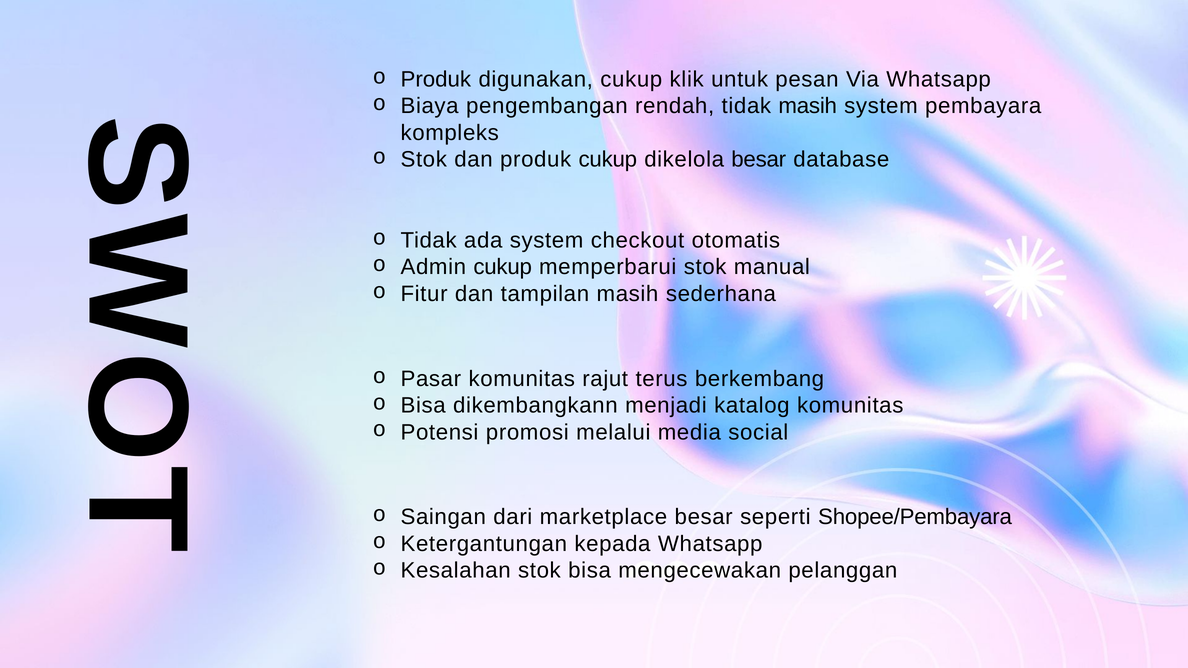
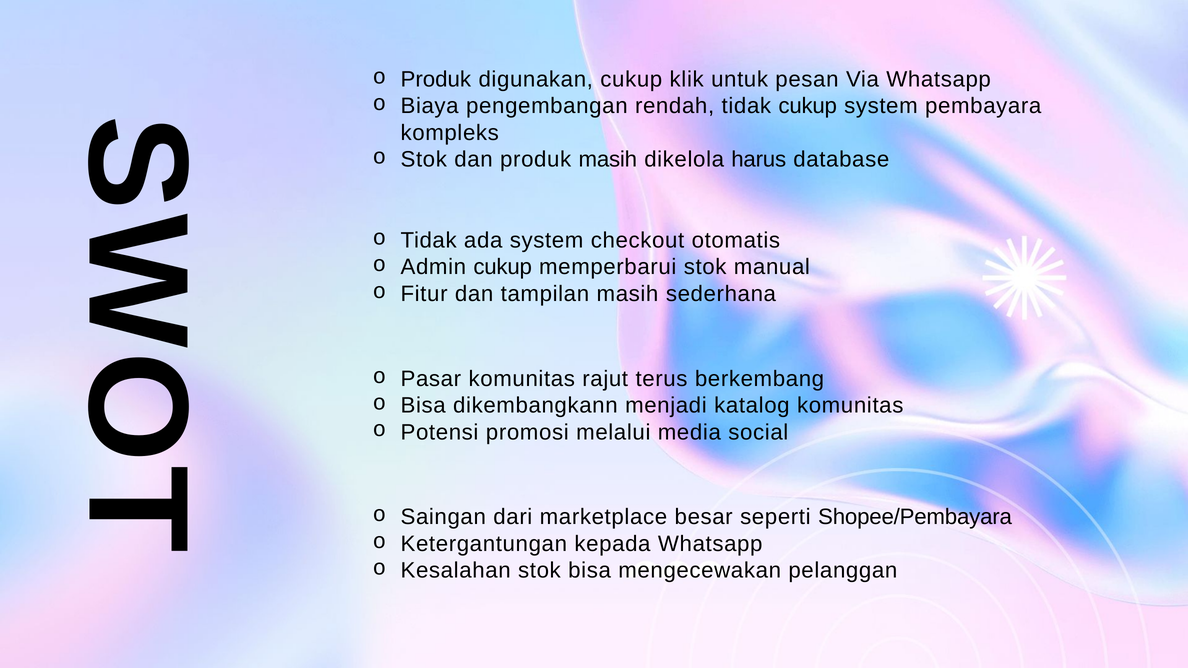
tidak masih: masih -> cukup (808, 106)
produk cukup: cukup -> masih (608, 160)
dikelola besar: besar -> harus (759, 160)
